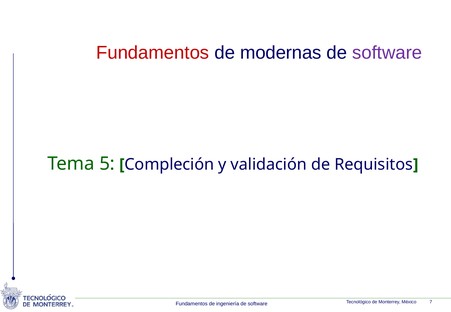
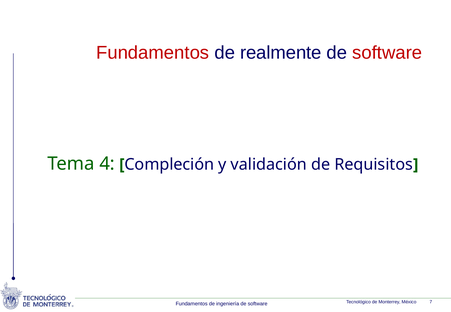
modernas: modernas -> realmente (281, 53)
software colour: purple -> red (387, 53)
5: 5 -> 4 (107, 164)
